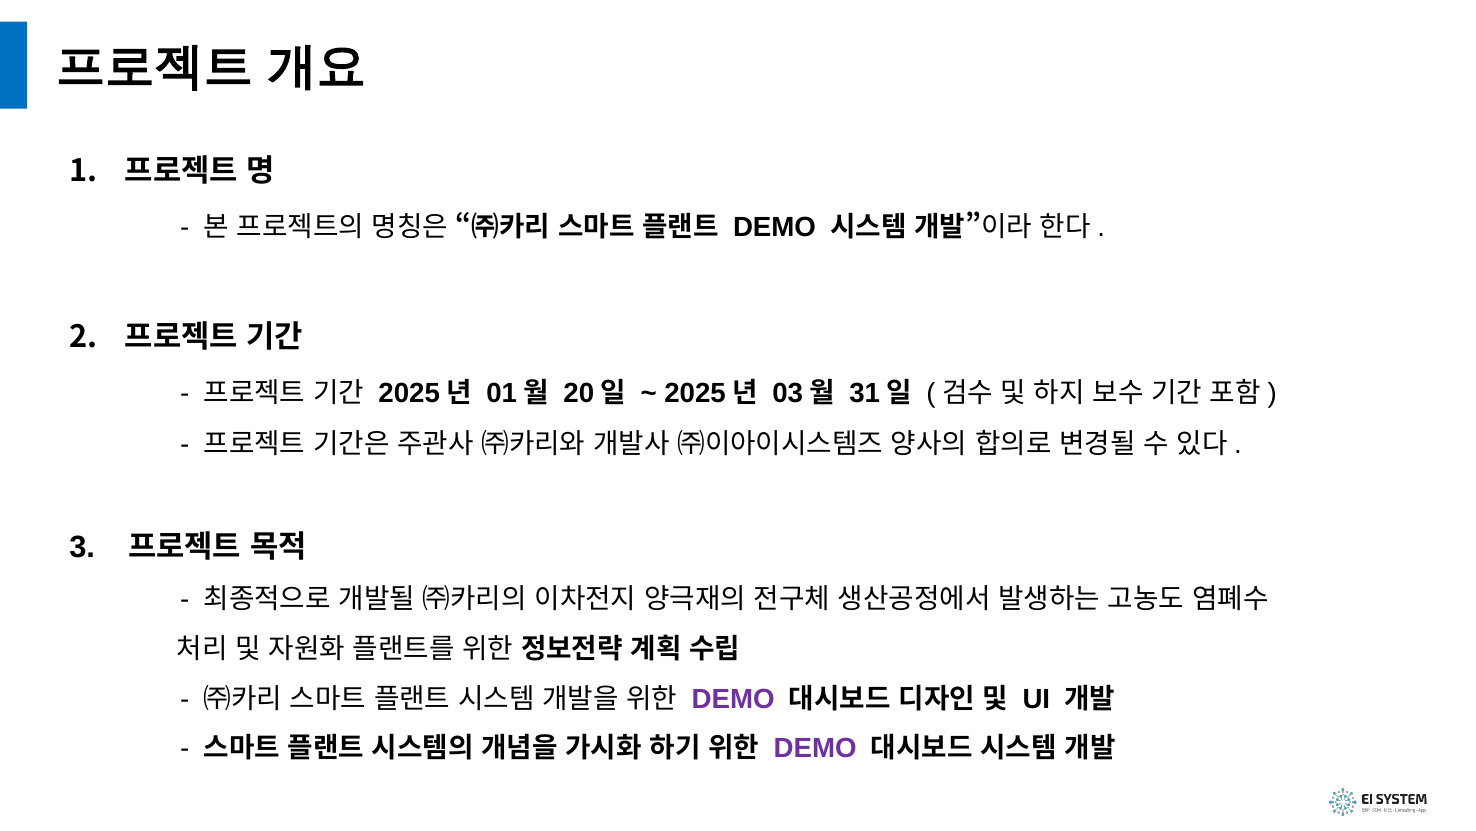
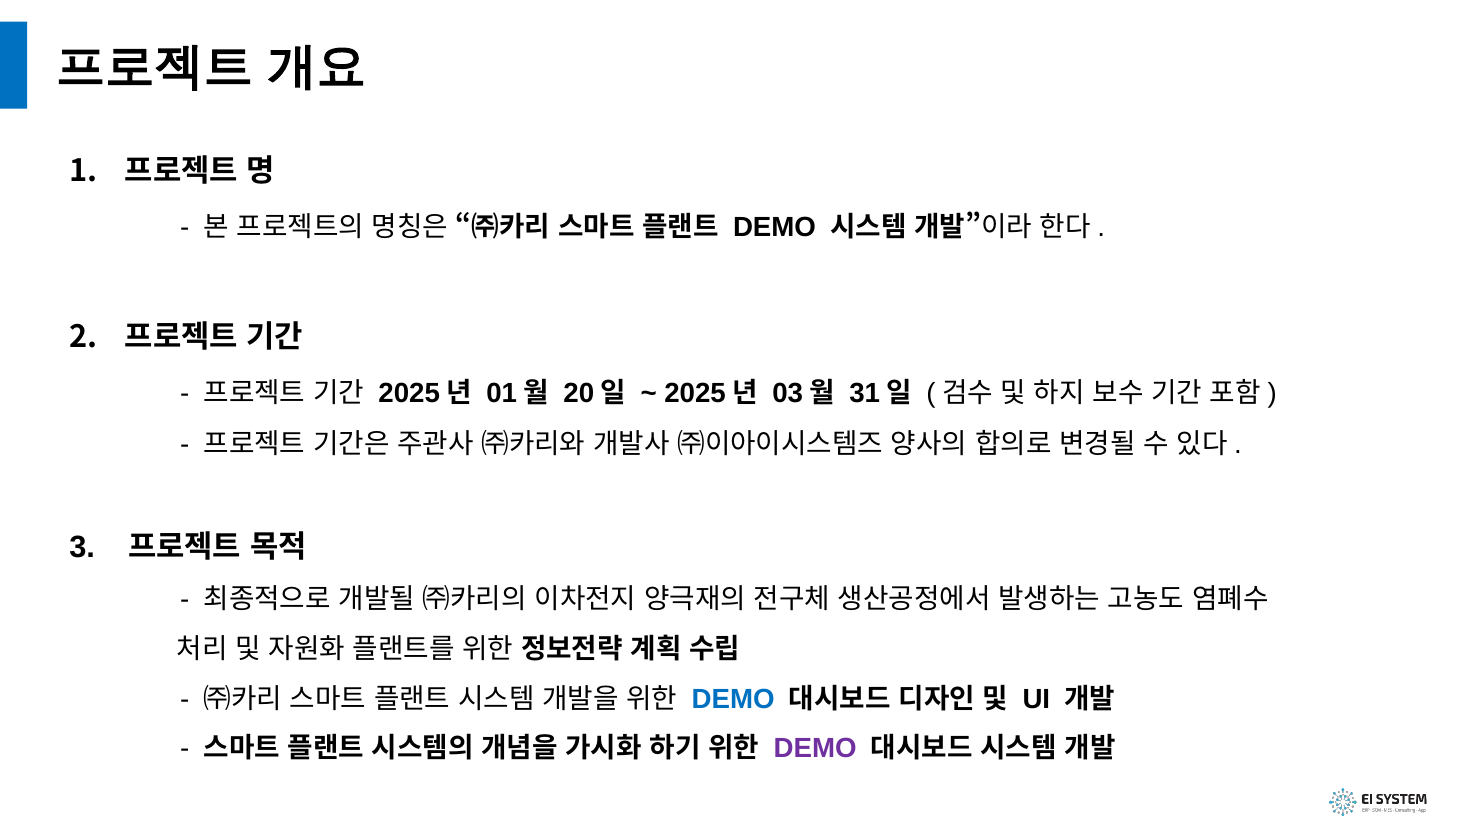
DEMO colour: purple -> blue (733, 698)
